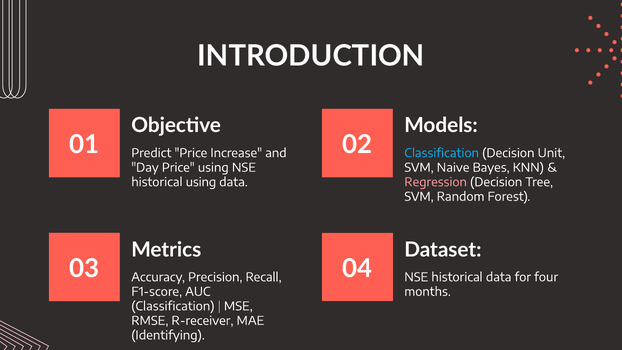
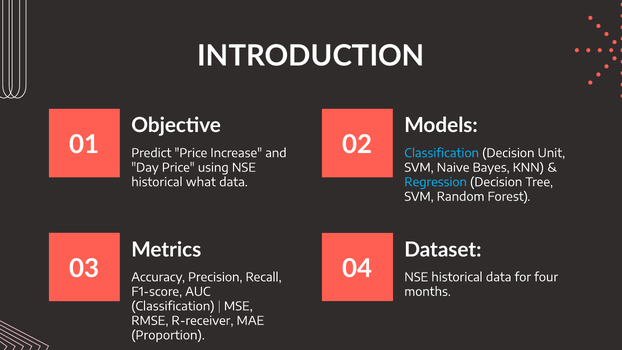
historical using: using -> what (201, 182)
Regression colour: pink -> light blue (436, 182)
Identifying: Identifying -> Proportion (168, 335)
